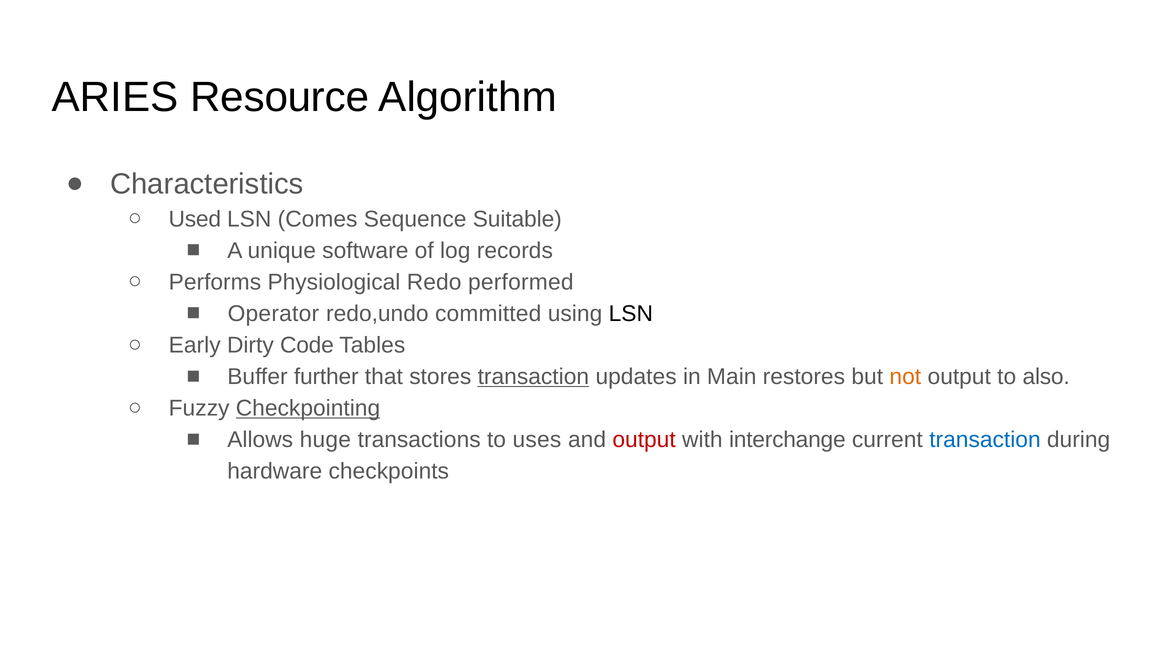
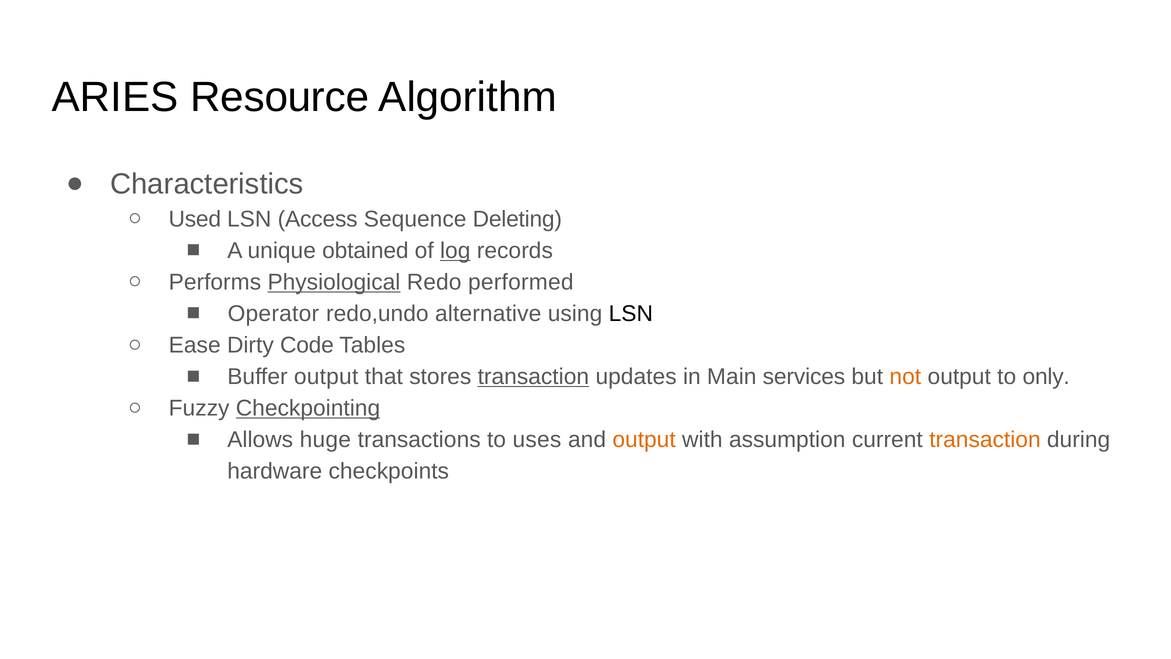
Comes: Comes -> Access (318, 219)
Suitable: Suitable -> Deleting (517, 219)
software: software -> obtained (365, 251)
log underline: none -> present (455, 251)
Physiological underline: none -> present (334, 282)
committed: committed -> alternative (488, 314)
Early: Early -> Ease (195, 345)
Buffer further: further -> output (326, 377)
restores: restores -> services (804, 377)
also: also -> only (1046, 377)
output colour: red -> orange (644, 439)
interchange: interchange -> assumption (787, 439)
transaction colour: blue -> orange (985, 439)
